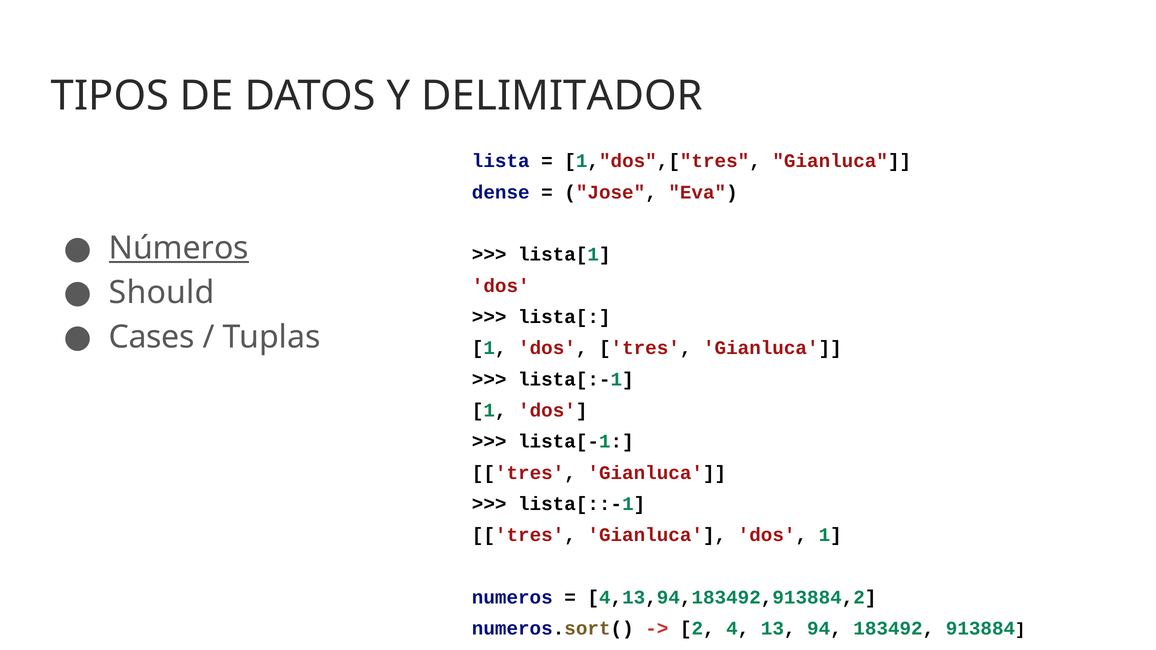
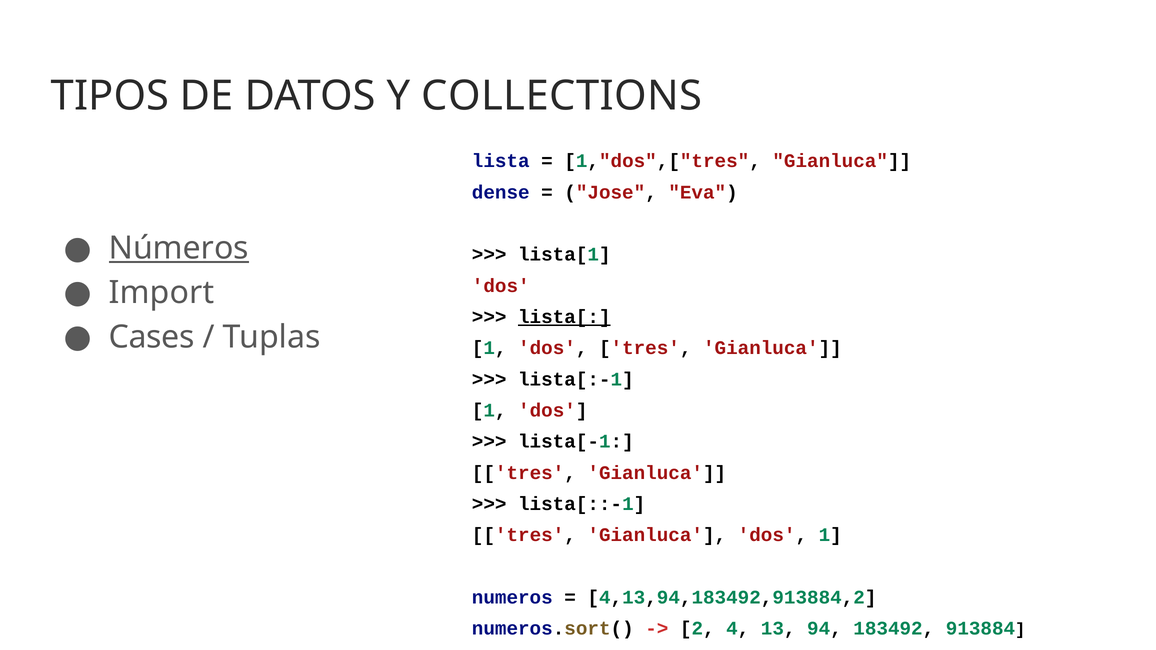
DELIMITADOR: DELIMITADOR -> COLLECTIONS (562, 96)
Should: Should -> Import (162, 293)
lista[ underline: none -> present (564, 317)
